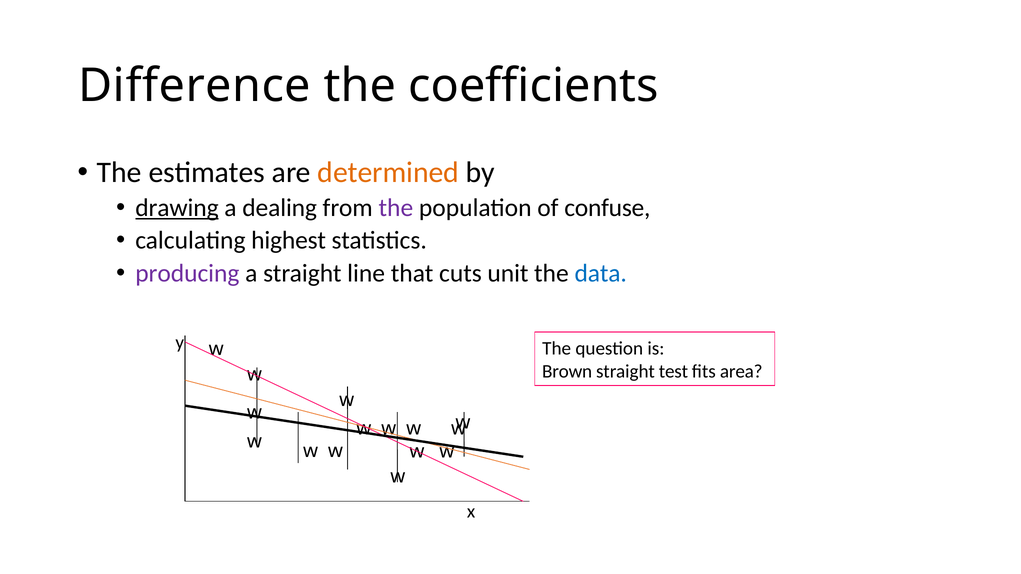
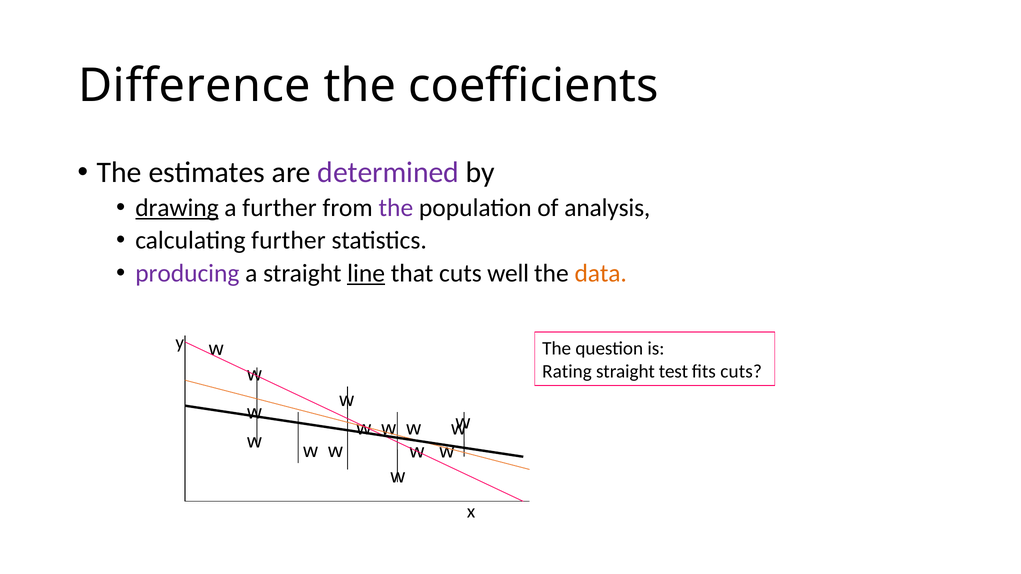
determined colour: orange -> purple (388, 173)
a dealing: dealing -> further (280, 208)
confuse: confuse -> analysis (607, 208)
calculating highest: highest -> further (288, 241)
line underline: none -> present (366, 274)
unit: unit -> well (508, 274)
data colour: blue -> orange (601, 274)
Brown: Brown -> Rating (567, 372)
fits area: area -> cuts (741, 372)
